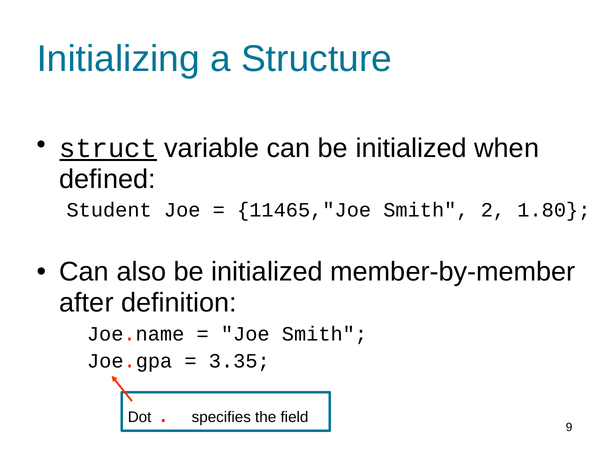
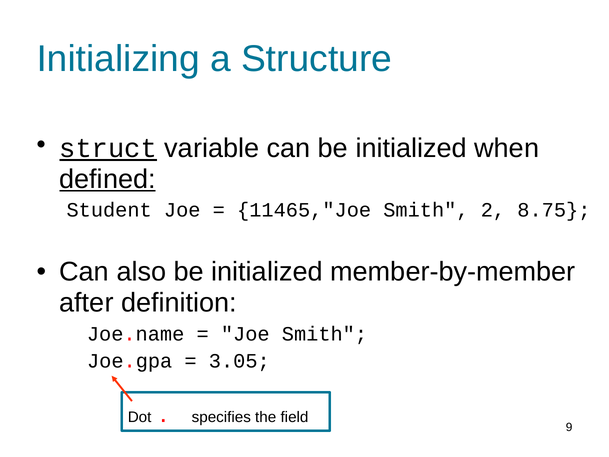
defined underline: none -> present (108, 179)
1.80: 1.80 -> 8.75 (554, 210)
3.35: 3.35 -> 3.05 (239, 361)
